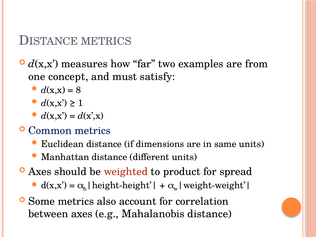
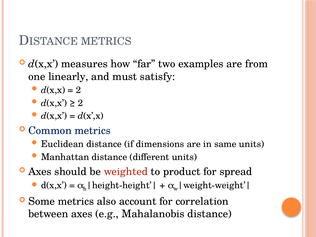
concept: concept -> linearly (68, 77)
8: 8 -> 2 (78, 90)
1: 1 -> 2 (80, 103)
